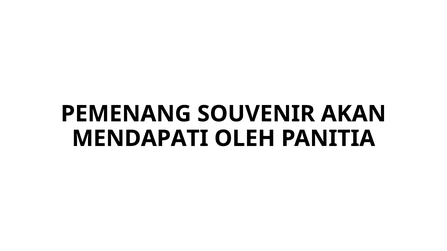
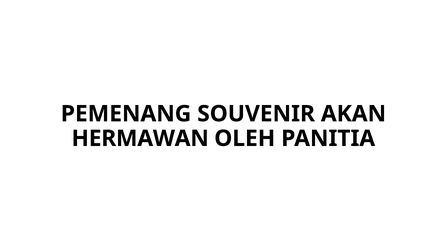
MENDAPATI: MENDAPATI -> HERMAWAN (140, 139)
